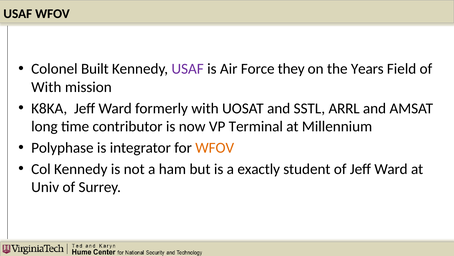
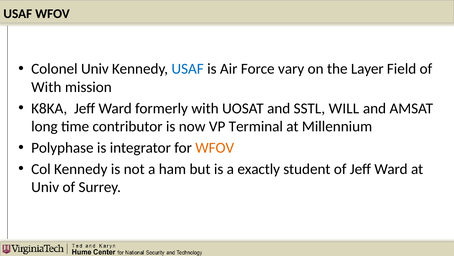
Colonel Built: Built -> Univ (95, 69)
USAF colour: purple -> blue (188, 69)
they: they -> vary (291, 69)
Years: Years -> Layer (367, 69)
ARRL: ARRL -> WILL (344, 108)
